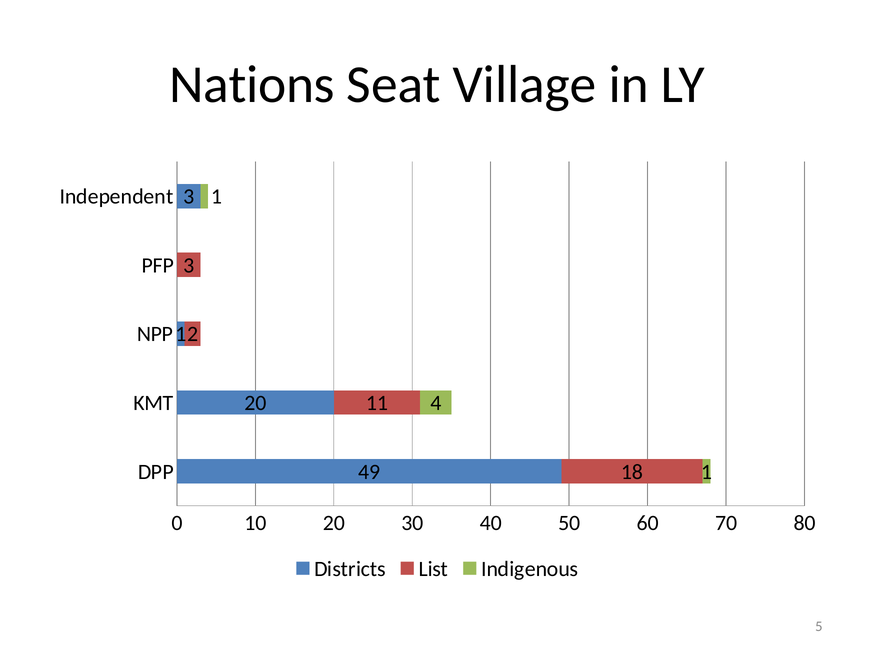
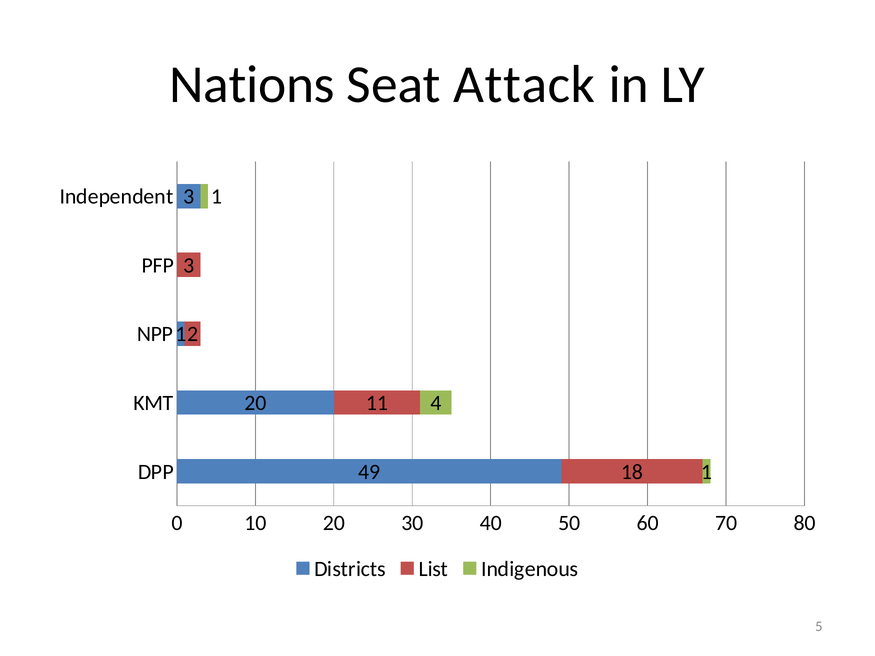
Village: Village -> Attack (524, 85)
